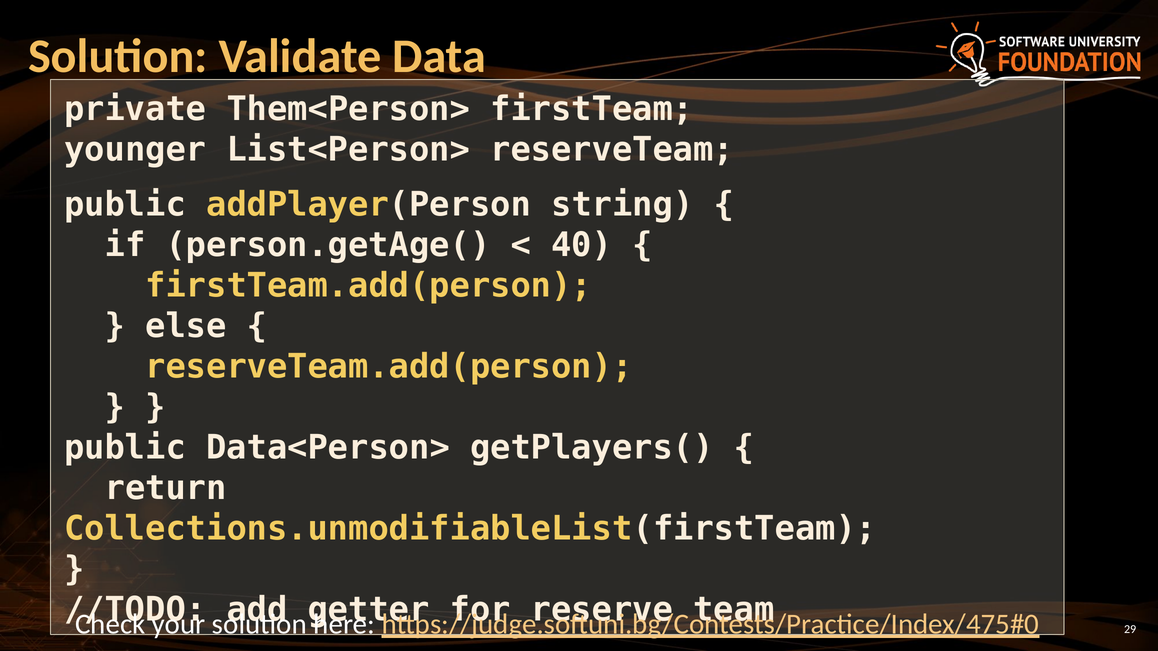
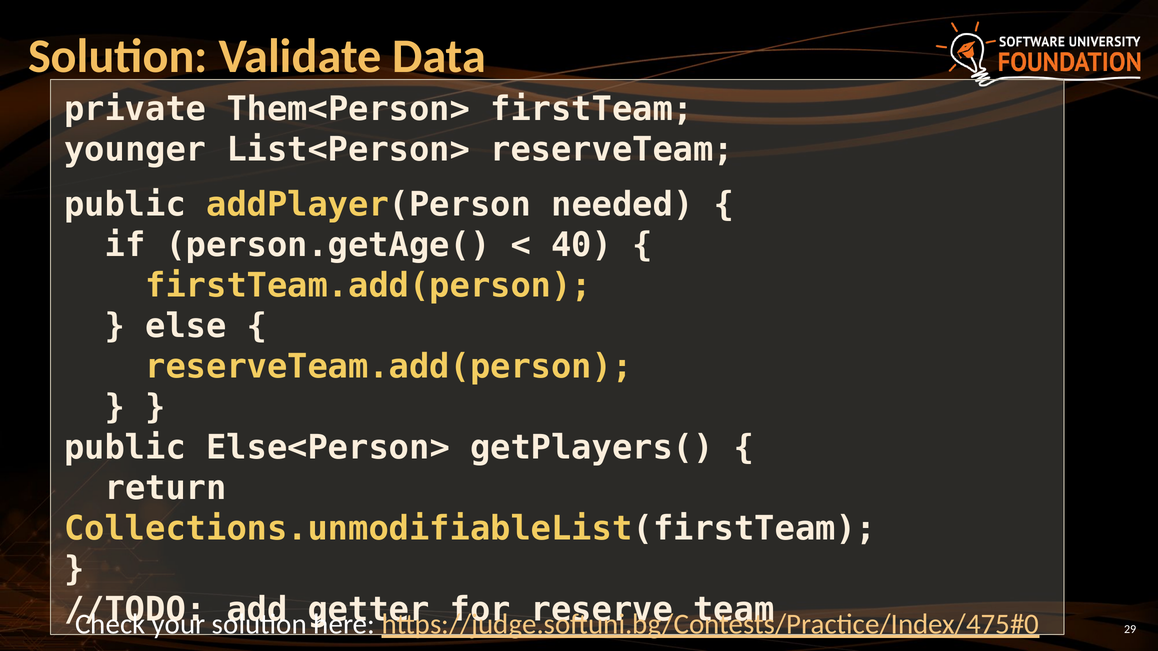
string: string -> needed (622, 205)
Data<Person>: Data<Person> -> Else<Person> (328, 448)
